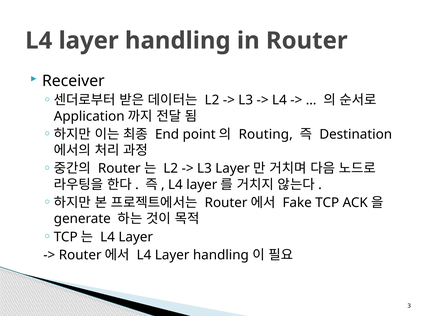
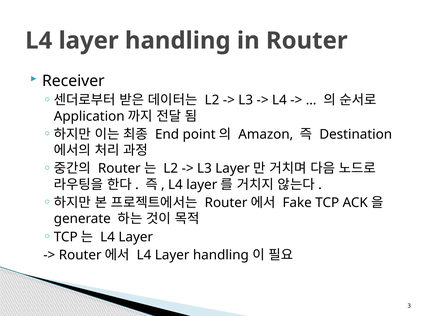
Routing: Routing -> Amazon (266, 134)
